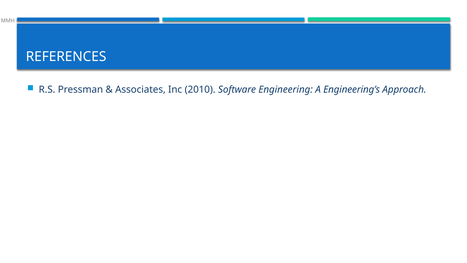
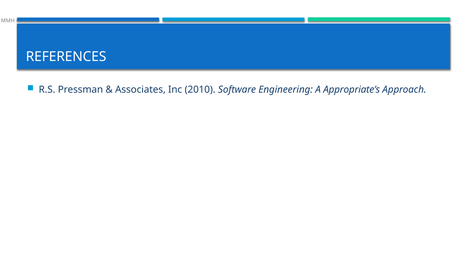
Engineering’s: Engineering’s -> Appropriate’s (352, 89)
